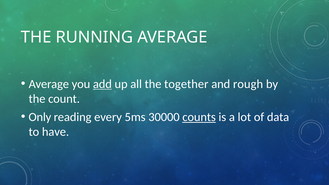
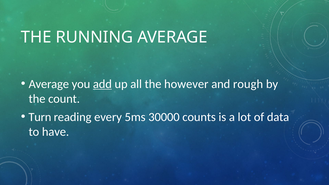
together: together -> however (186, 84)
Only: Only -> Turn (40, 117)
counts underline: present -> none (199, 117)
